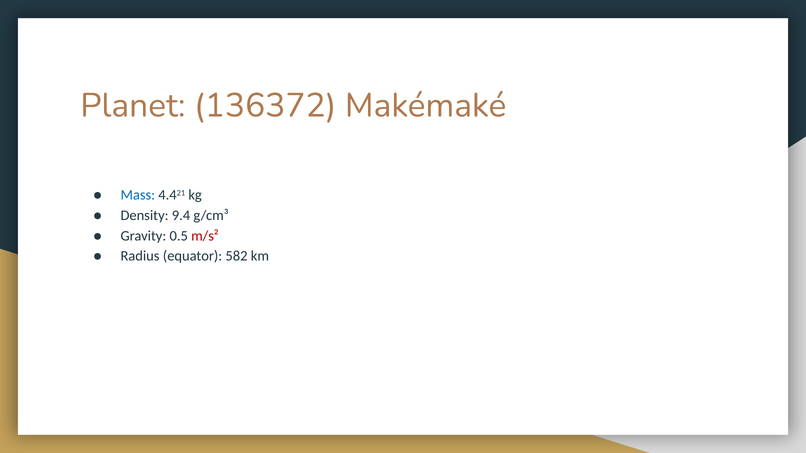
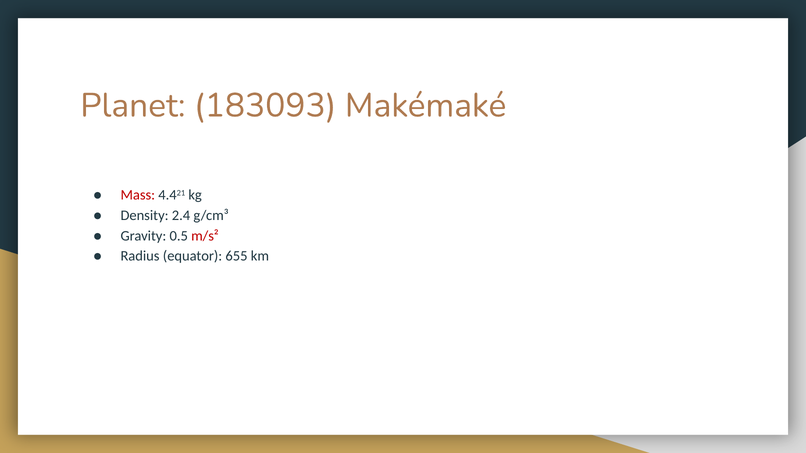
136372: 136372 -> 183093 (265, 106)
Mass colour: blue -> red (138, 195)
9.4: 9.4 -> 2.4 (181, 216)
582: 582 -> 655 (236, 256)
